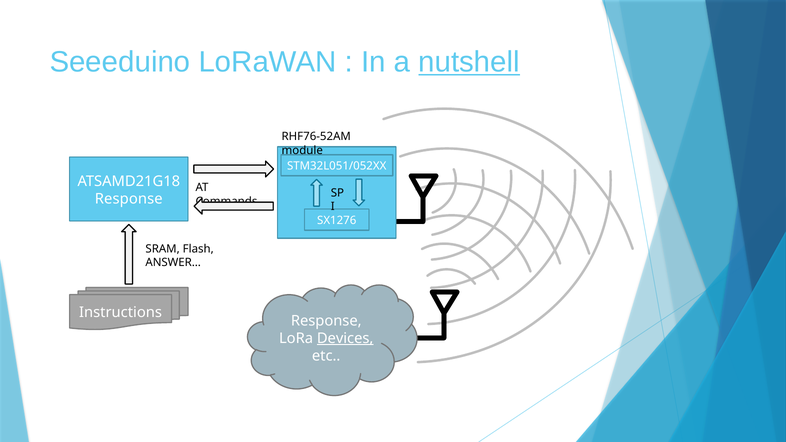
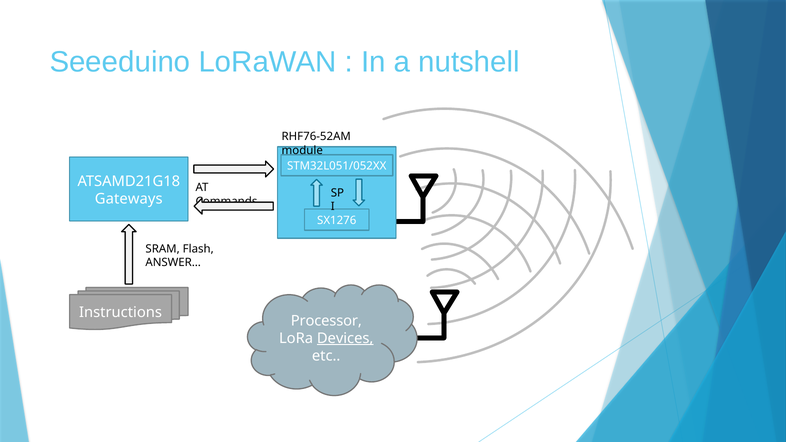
nutshell underline: present -> none (469, 62)
Response: Response -> Gateways (129, 199)
Response: Response -> Processor (326, 321)
